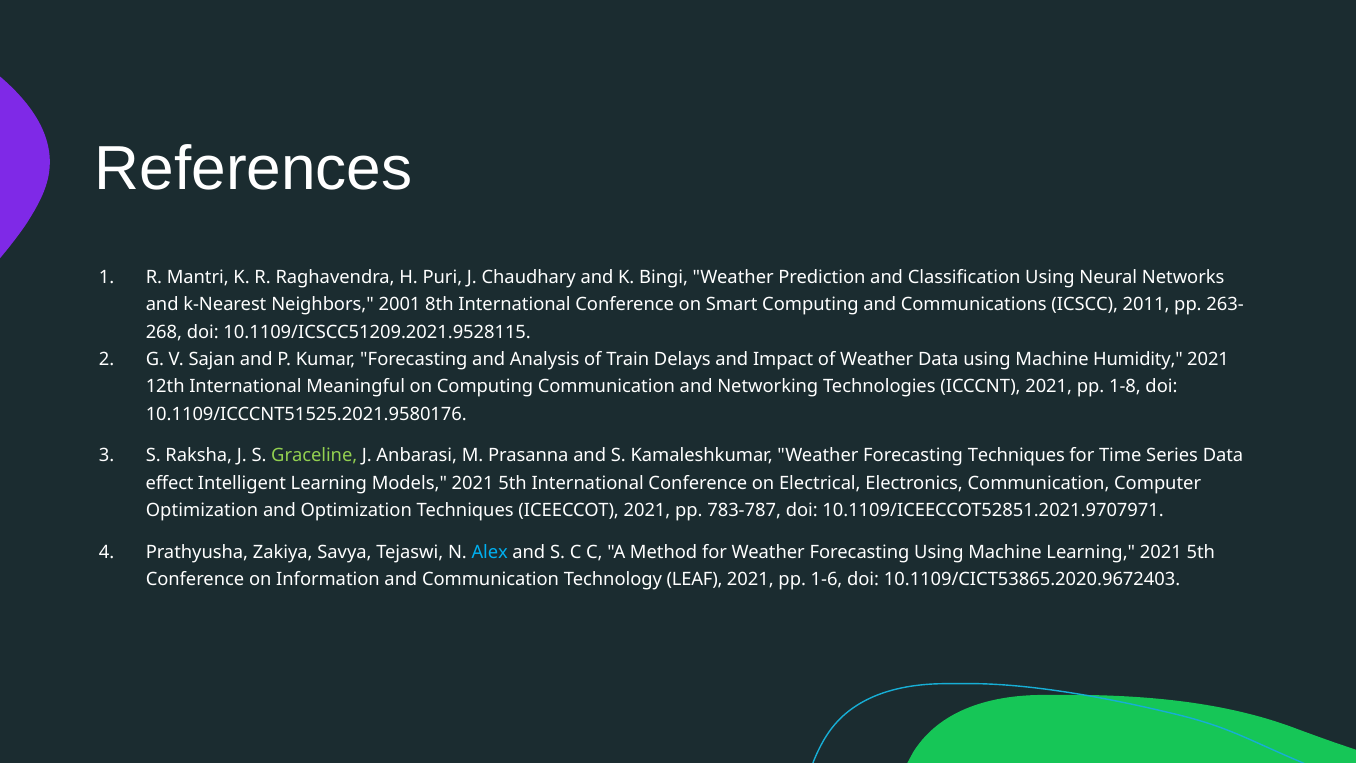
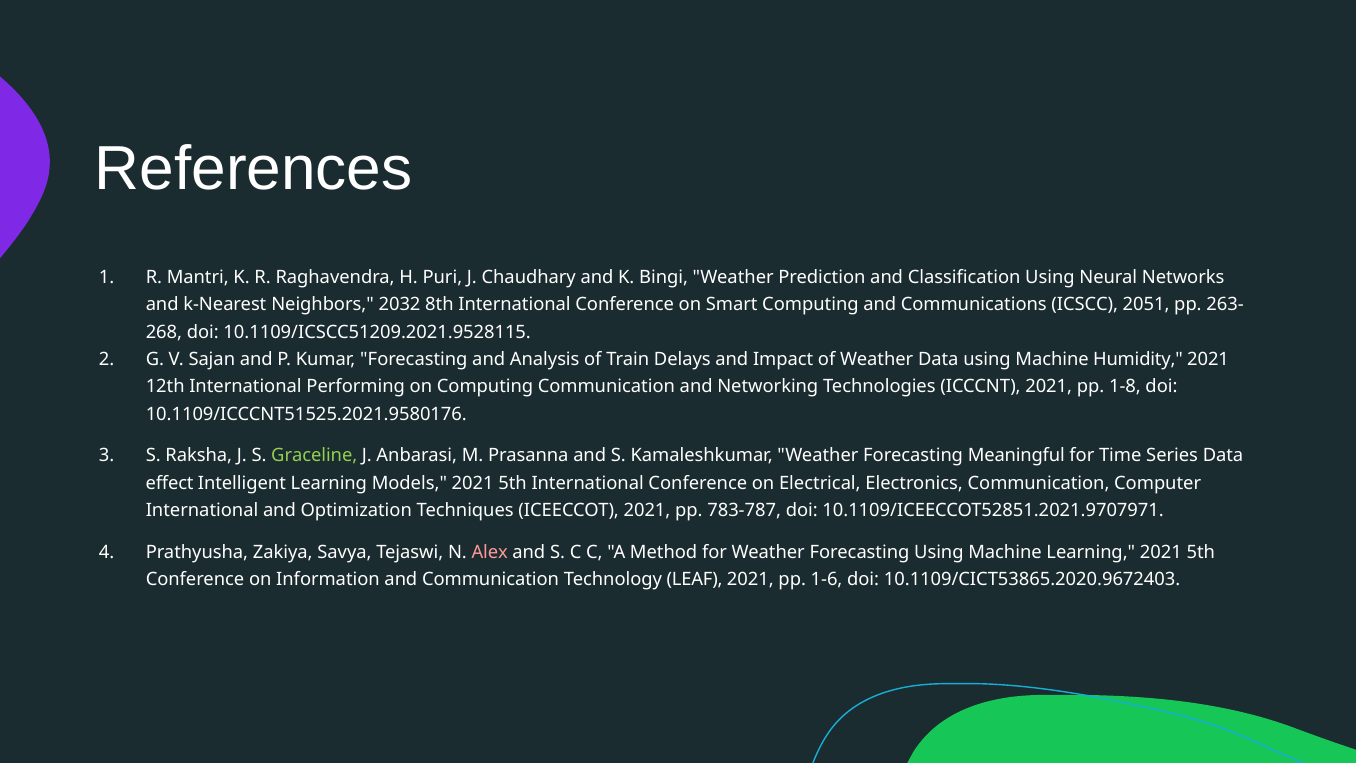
2001: 2001 -> 2032 (400, 304)
2011: 2011 -> 2051 (1146, 304)
Meaningful: Meaningful -> Performing (356, 387)
Forecasting Techniques: Techniques -> Meaningful (1016, 456)
Optimization: Optimization -> International (202, 511)
Alex colour: light blue -> pink (490, 552)
